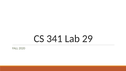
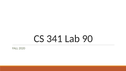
29: 29 -> 90 (87, 39)
